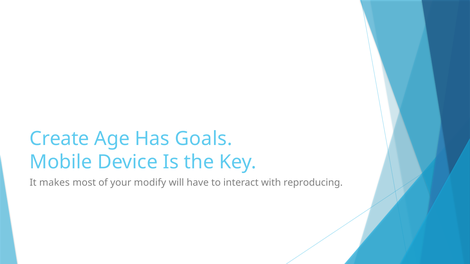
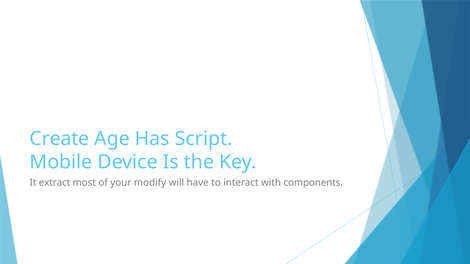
Goals: Goals -> Script (204, 139)
makes: makes -> extract (55, 183)
reproducing: reproducing -> components (313, 183)
